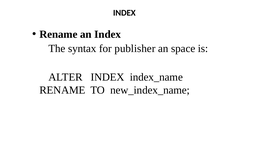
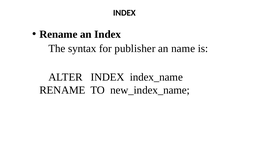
space: space -> name (183, 48)
